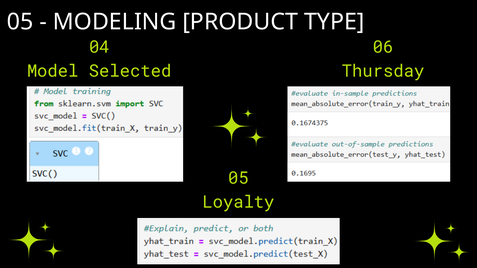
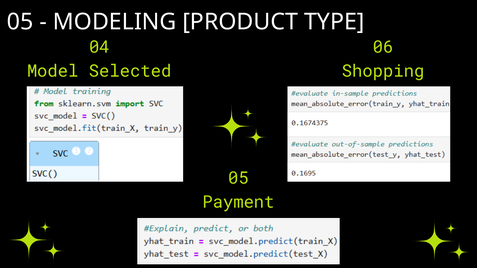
Thursday: Thursday -> Shopping (383, 71)
Loyalty: Loyalty -> Payment (239, 202)
